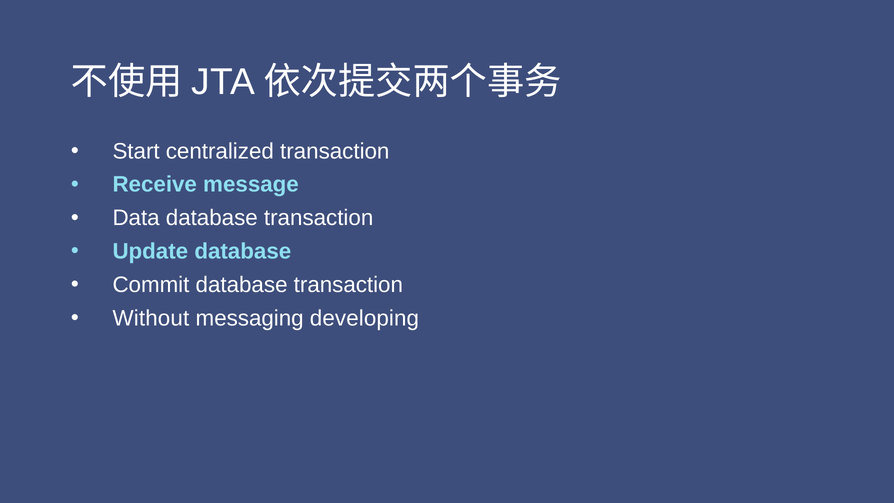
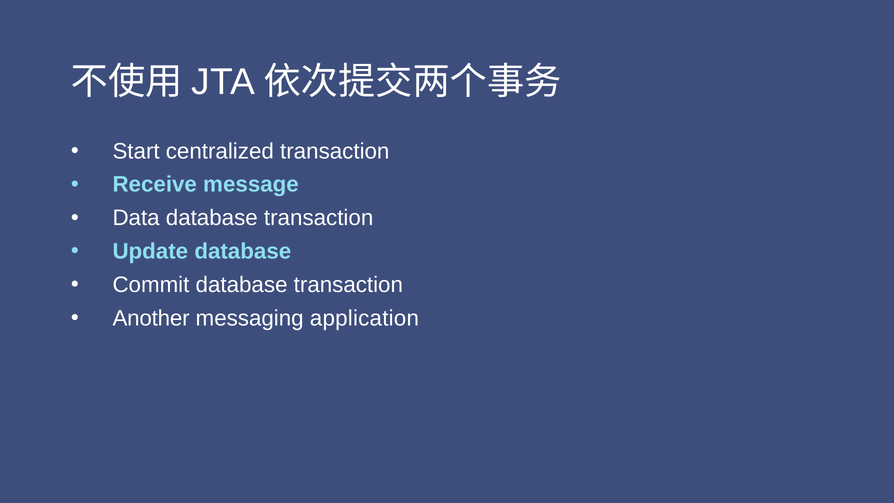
Without: Without -> Another (151, 318)
developing: developing -> application (364, 318)
